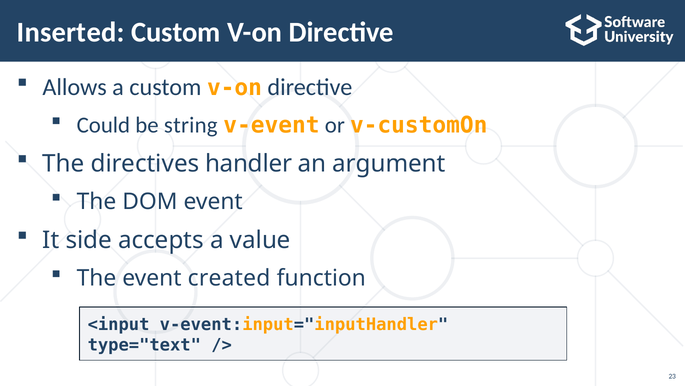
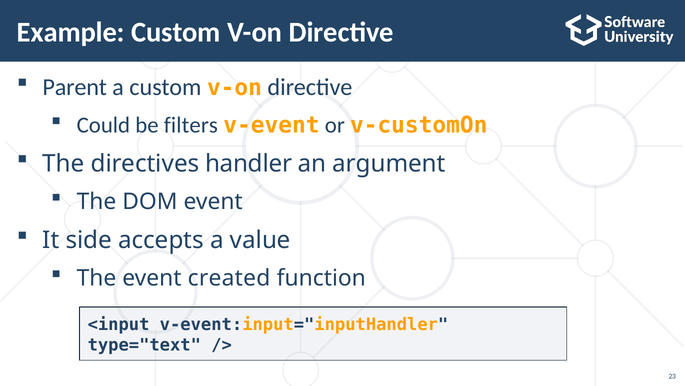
Inserted: Inserted -> Example (71, 32)
Allows: Allows -> Parent (75, 87)
string: string -> filters (191, 125)
